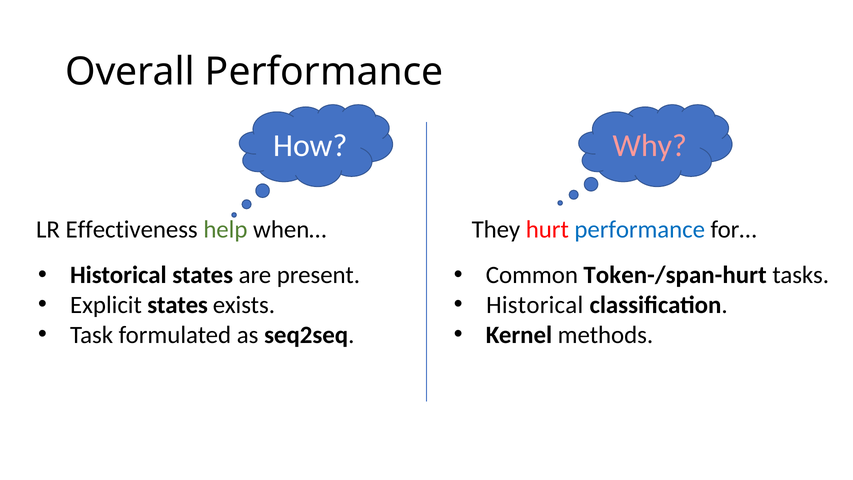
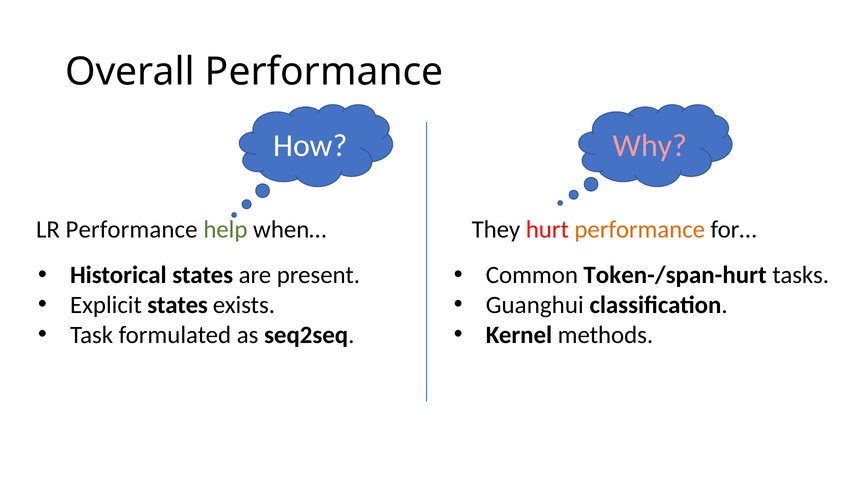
LR Effectiveness: Effectiveness -> Performance (132, 229)
performance colour: blue -> orange (640, 229)
Historical: Historical -> Guanghui (535, 305)
